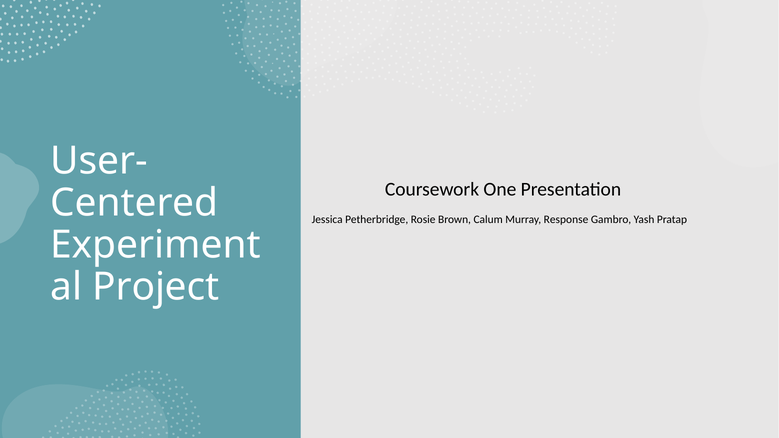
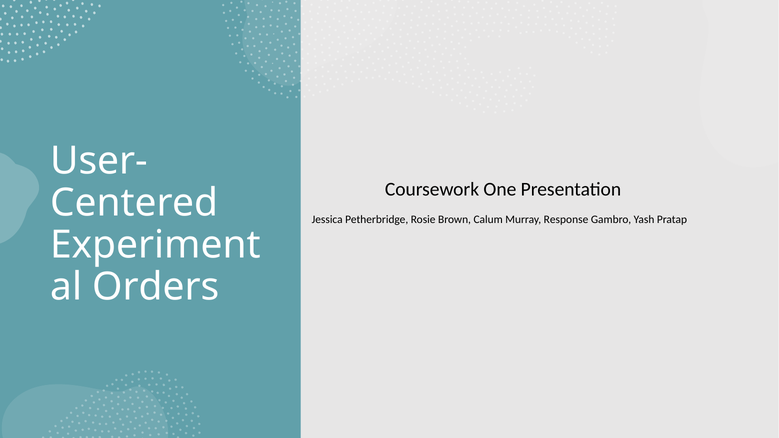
Project: Project -> Orders (156, 287)
